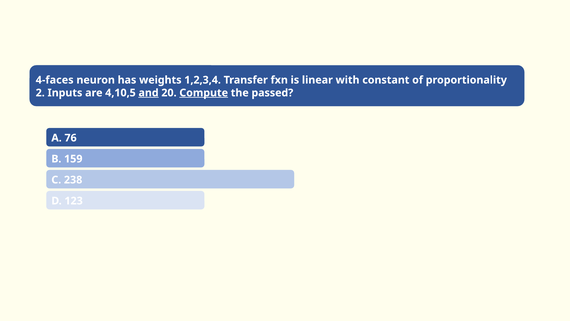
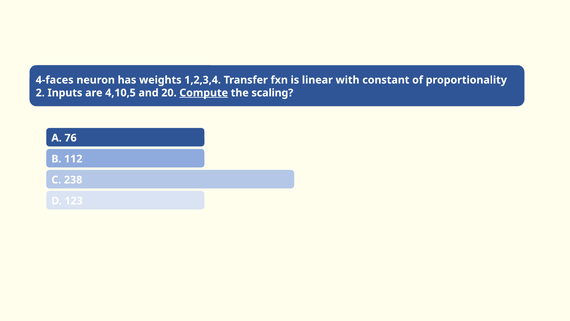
and underline: present -> none (149, 93)
passed: passed -> scaling (272, 93)
159: 159 -> 112 (73, 159)
